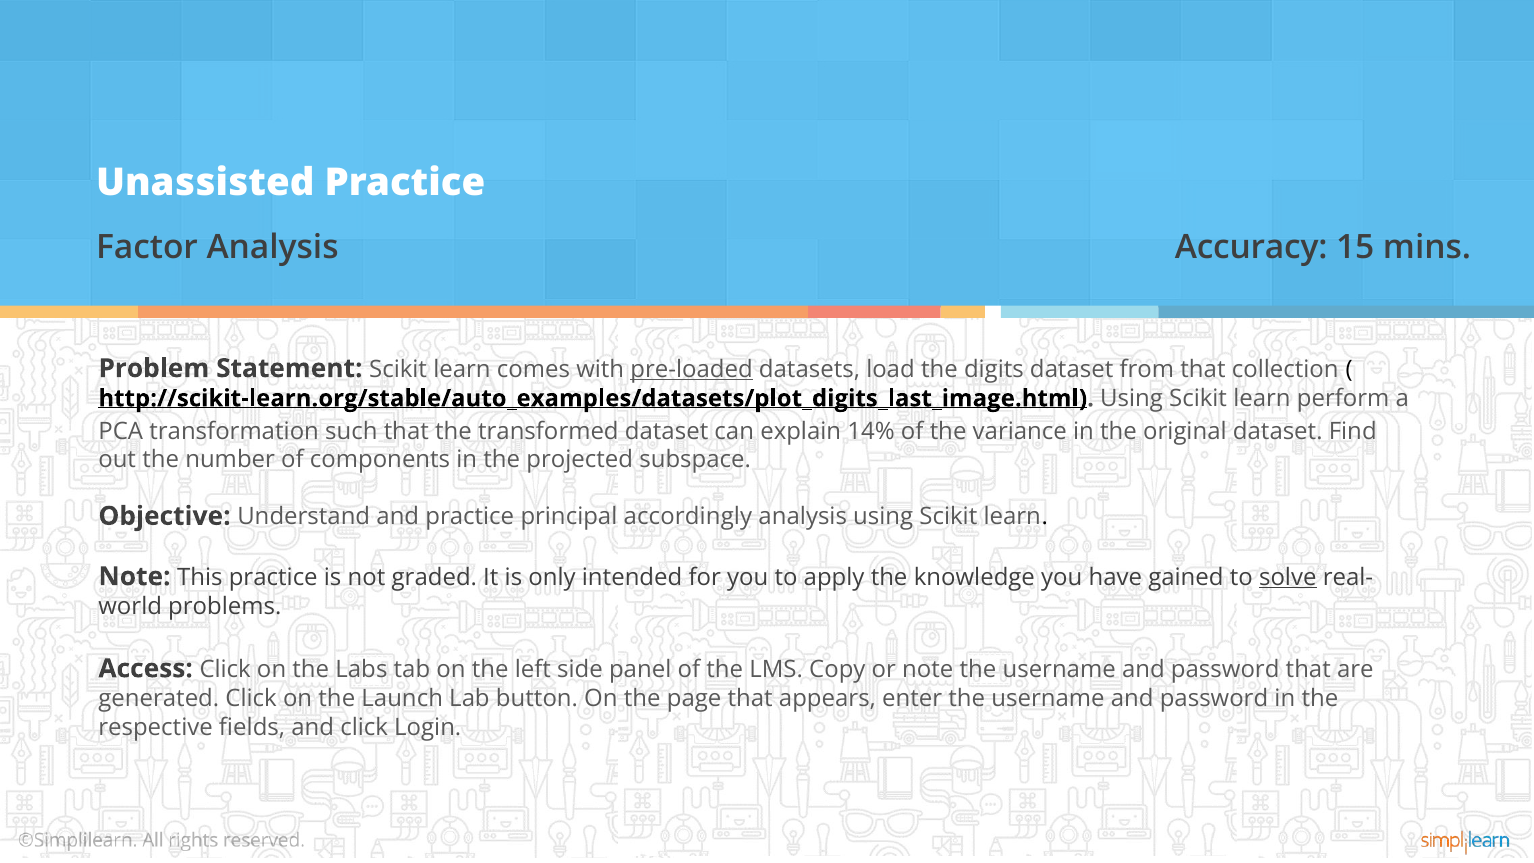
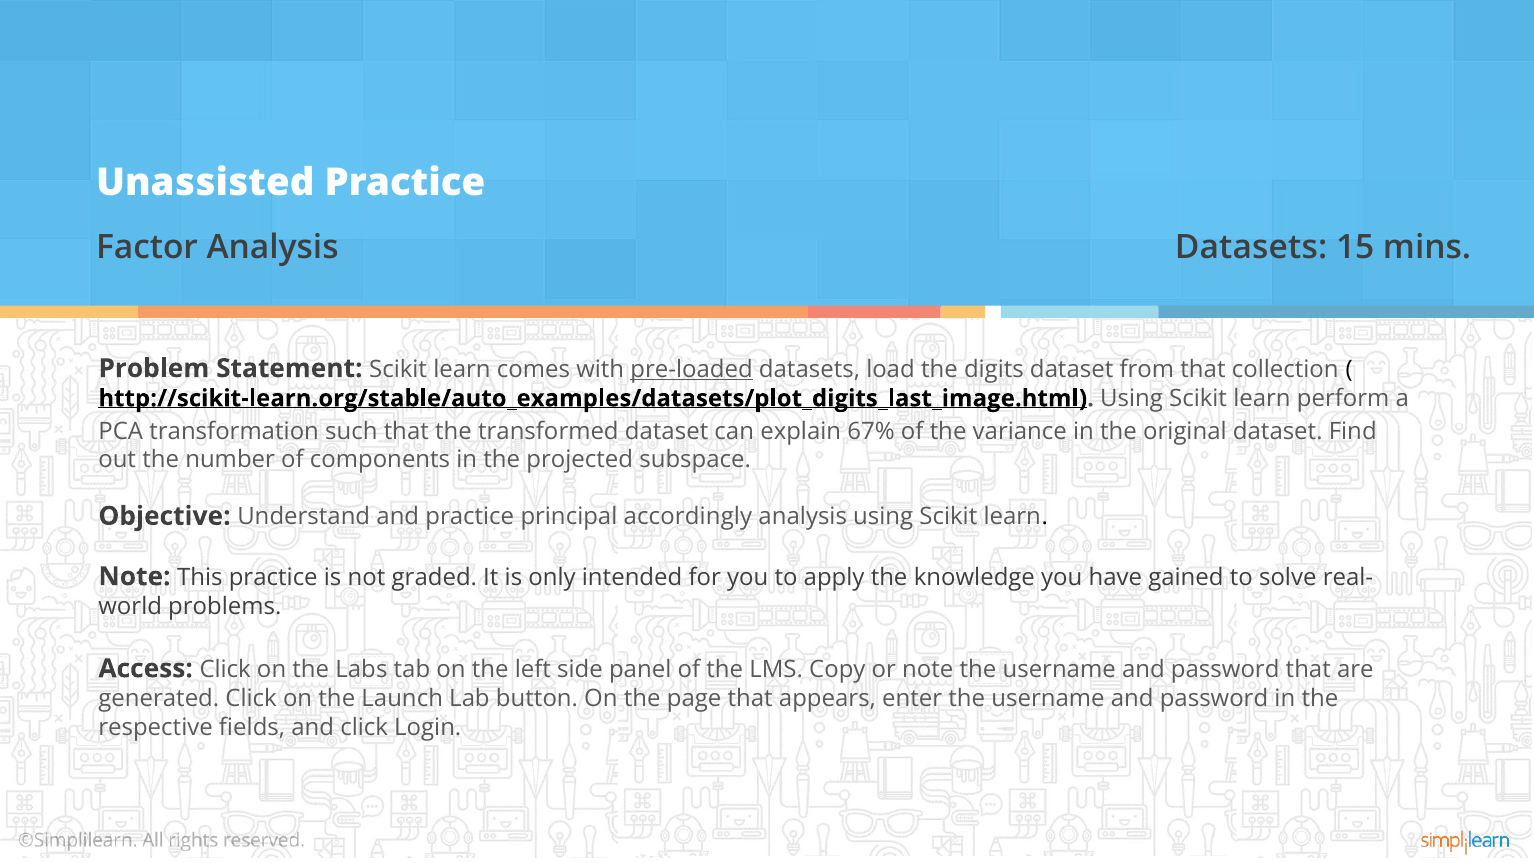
Analysis Accuracy: Accuracy -> Datasets (1251, 247)
14%: 14% -> 67% (871, 431)
solve underline: present -> none (1288, 577)
